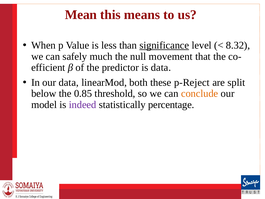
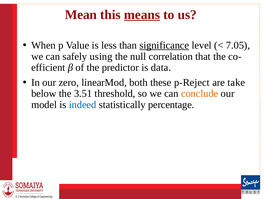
means underline: none -> present (142, 15)
8.32: 8.32 -> 7.05 (238, 45)
much: much -> using (101, 56)
movement: movement -> correlation (171, 56)
our data: data -> zero (69, 82)
split: split -> take (236, 82)
0.85: 0.85 -> 3.51 (83, 93)
indeed colour: purple -> blue (83, 105)
